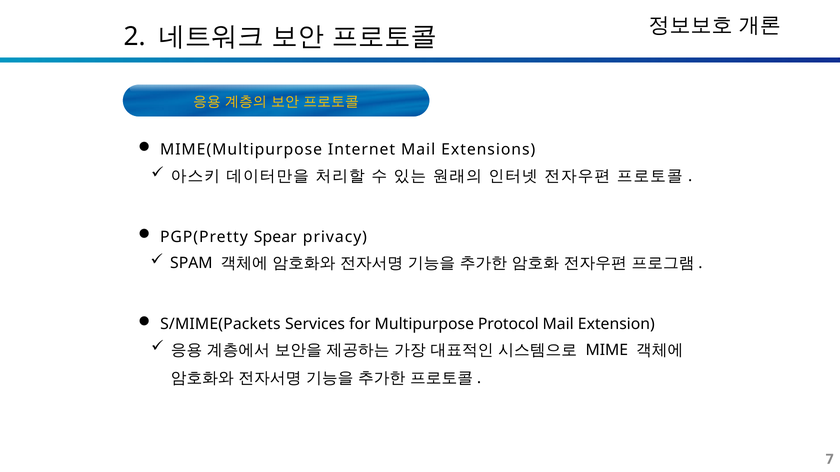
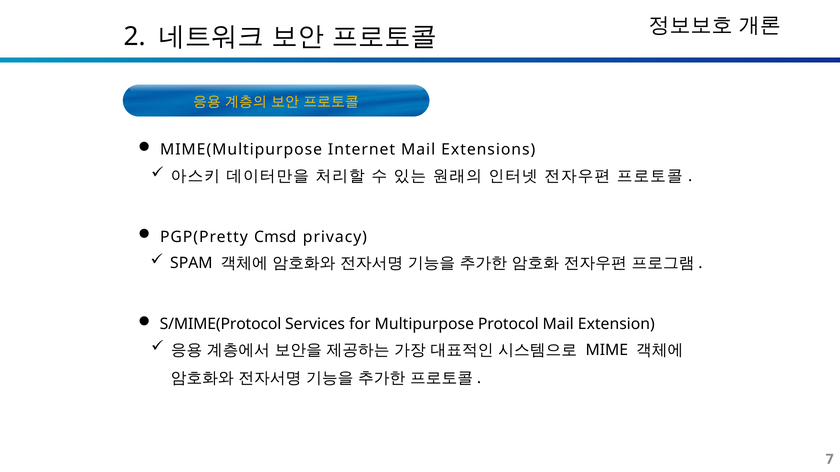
Spear: Spear -> Cmsd (275, 237)
S/MIME(Packets: S/MIME(Packets -> S/MIME(Protocol (221, 325)
